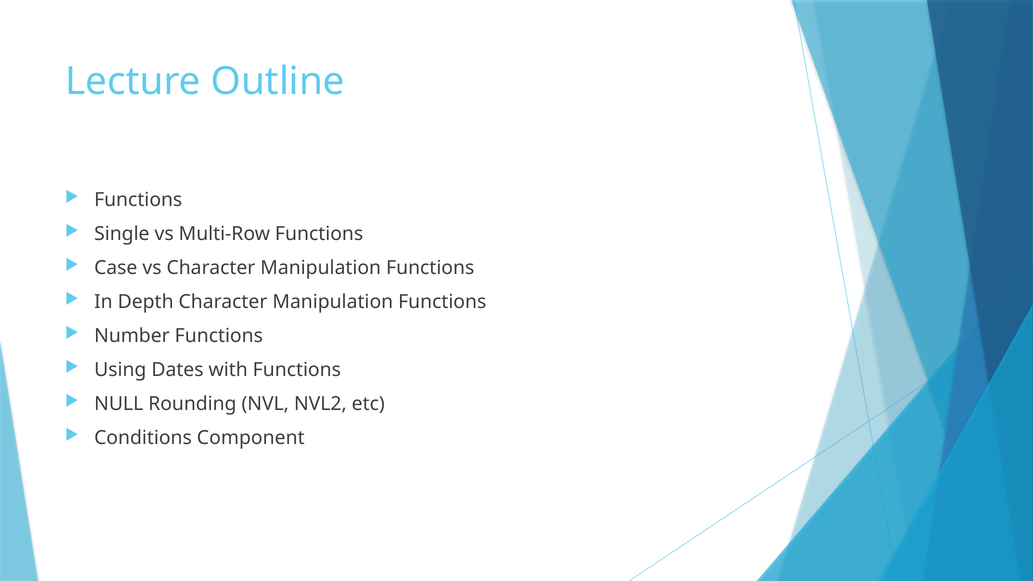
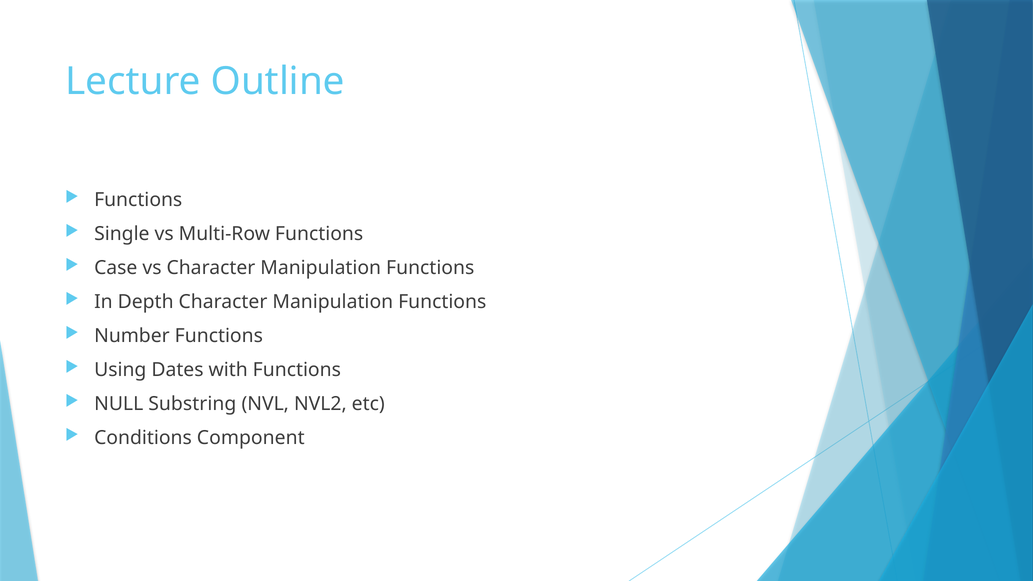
Rounding: Rounding -> Substring (192, 404)
